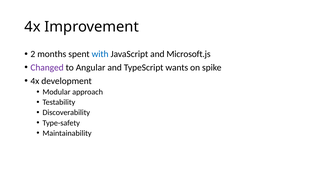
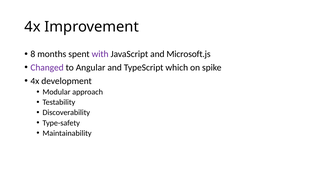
2: 2 -> 8 (33, 54)
with colour: blue -> purple (100, 54)
wants: wants -> which (177, 68)
